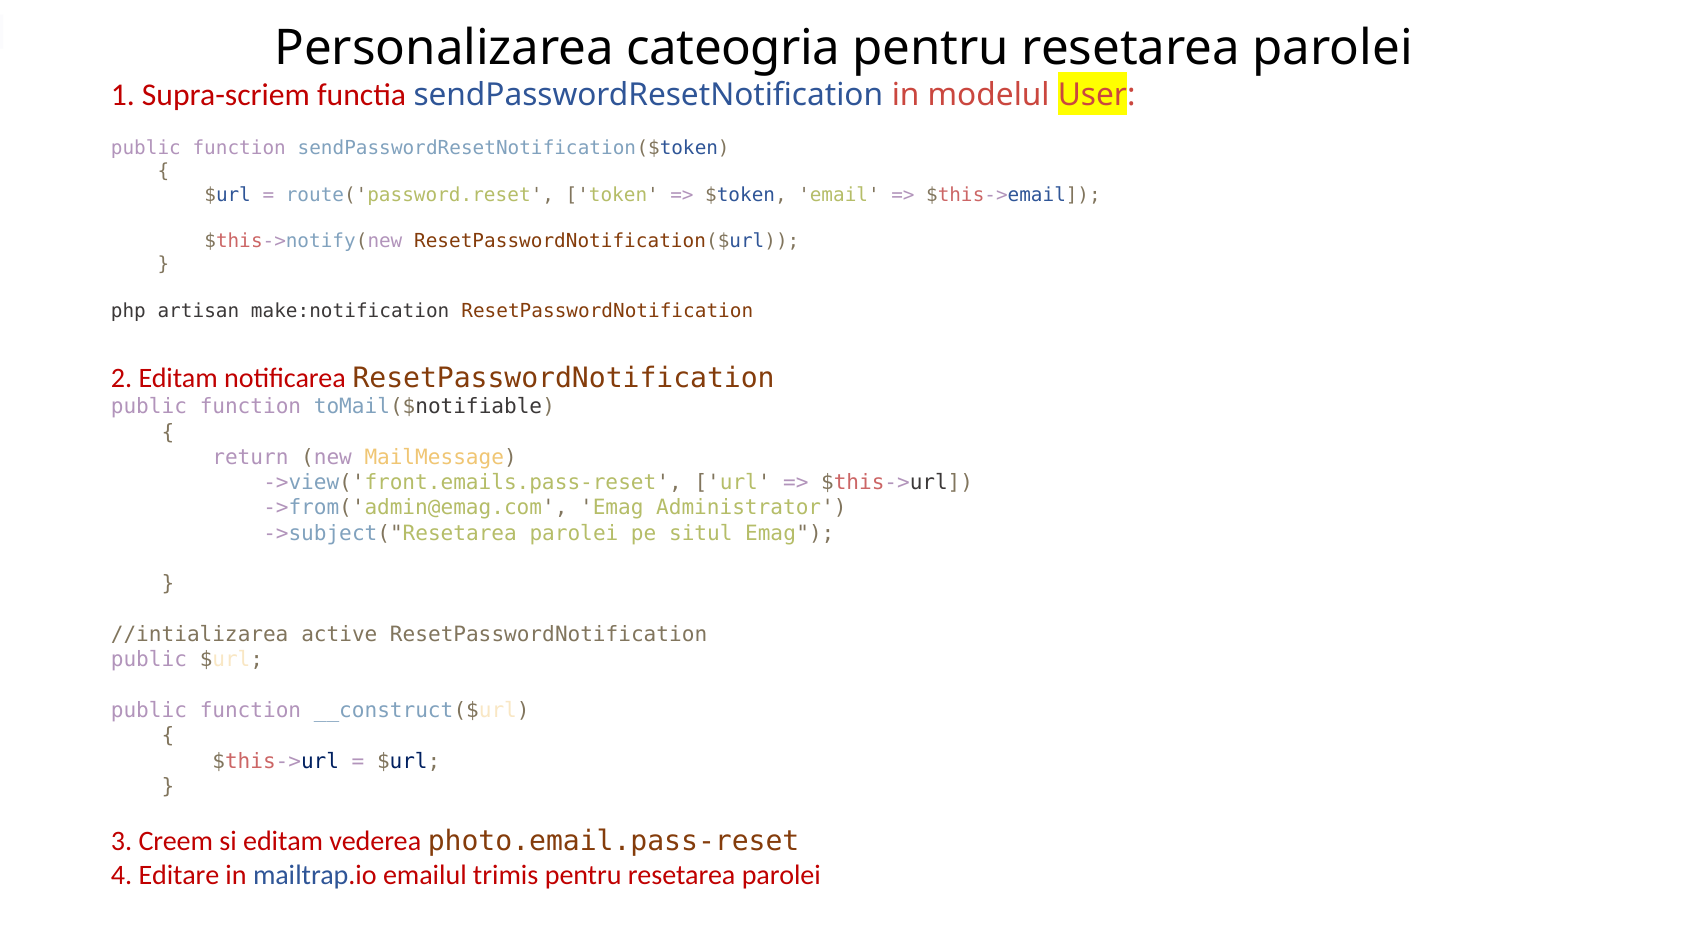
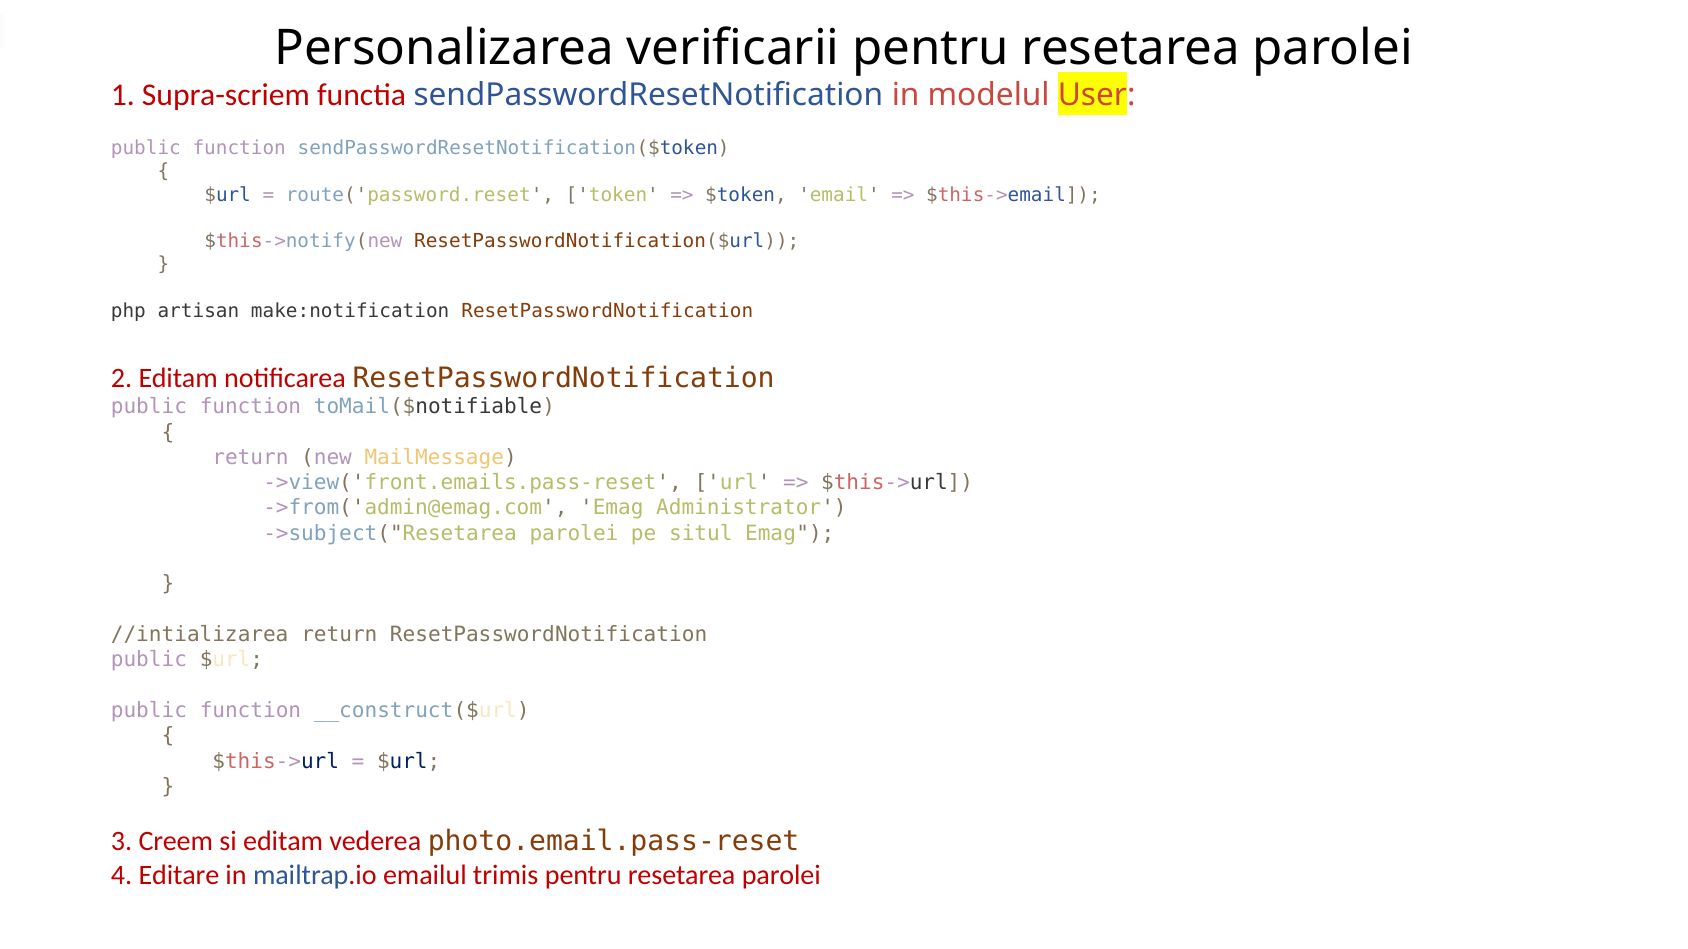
cateogria: cateogria -> verificarii (733, 48)
//intializarea active: active -> return (339, 635)
